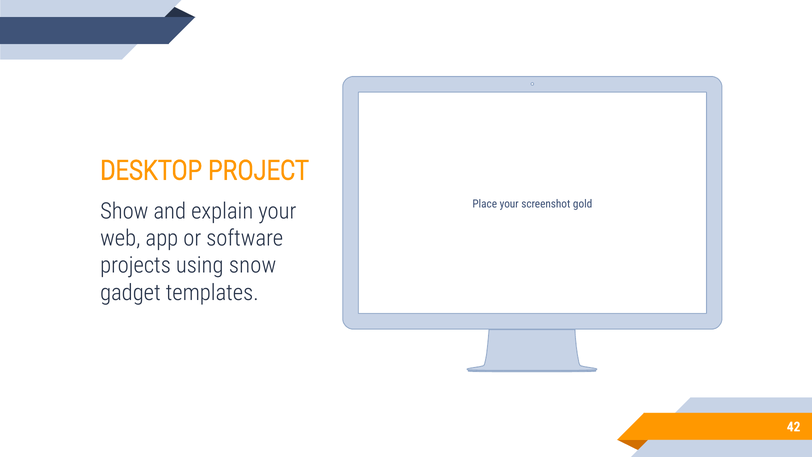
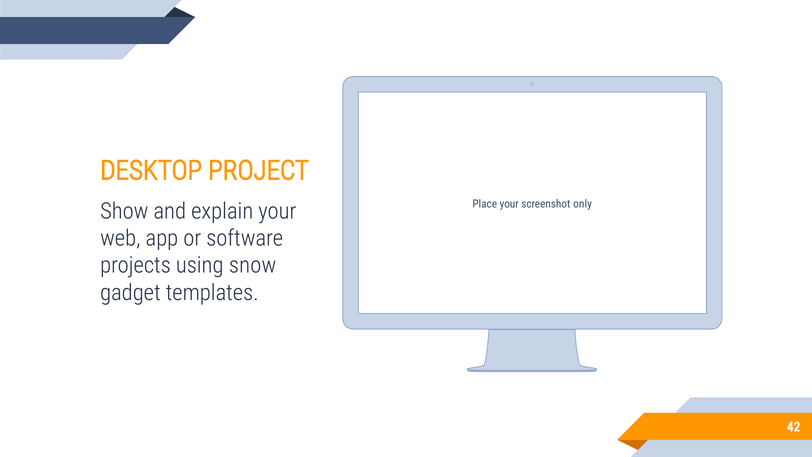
gold: gold -> only (583, 204)
